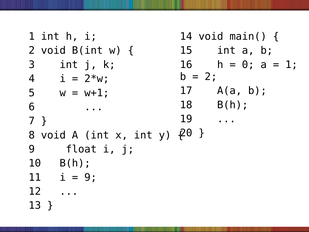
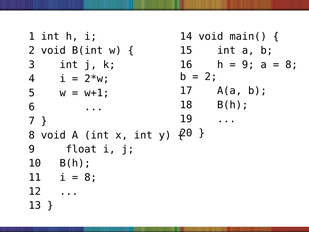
0: 0 -> 9 (248, 65)
1: 1 -> 8 (291, 65)
9: 9 -> 8 (91, 177)
